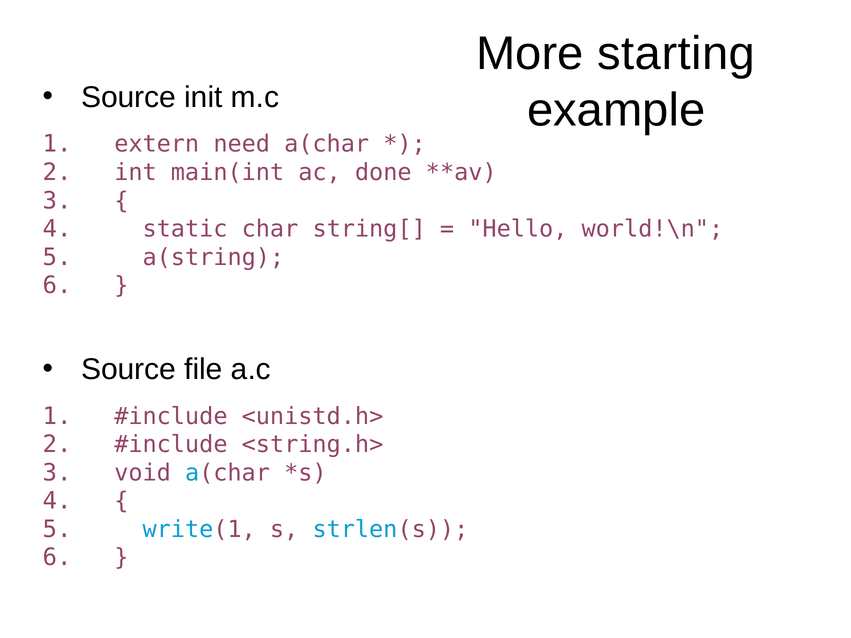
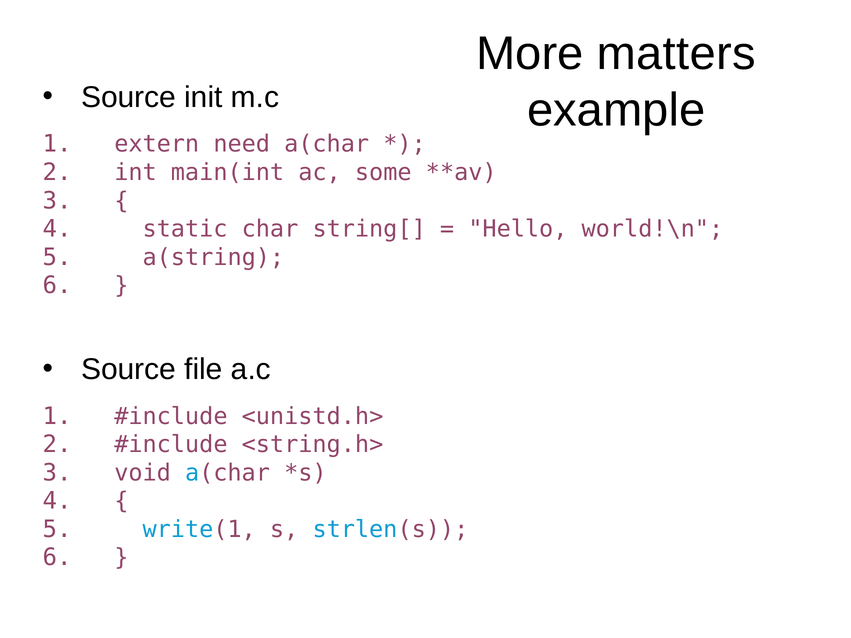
starting: starting -> matters (676, 54)
done: done -> some (383, 172)
